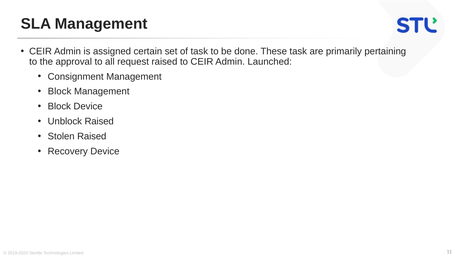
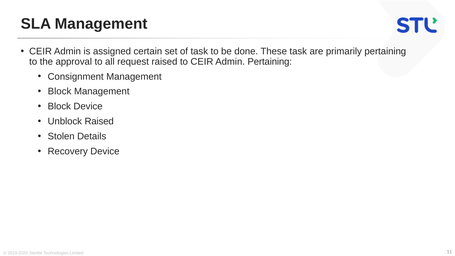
Admin Launched: Launched -> Pertaining (270, 62)
Stolen Raised: Raised -> Details (92, 136)
